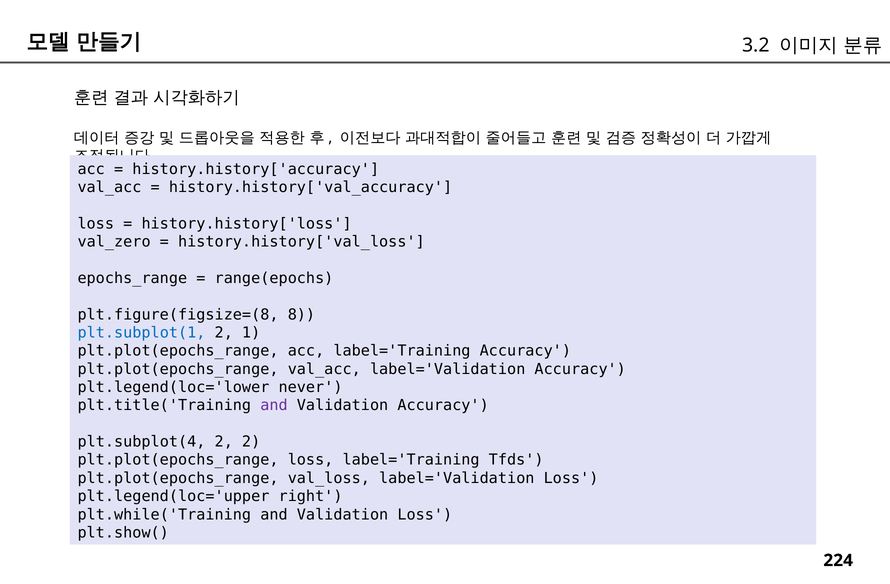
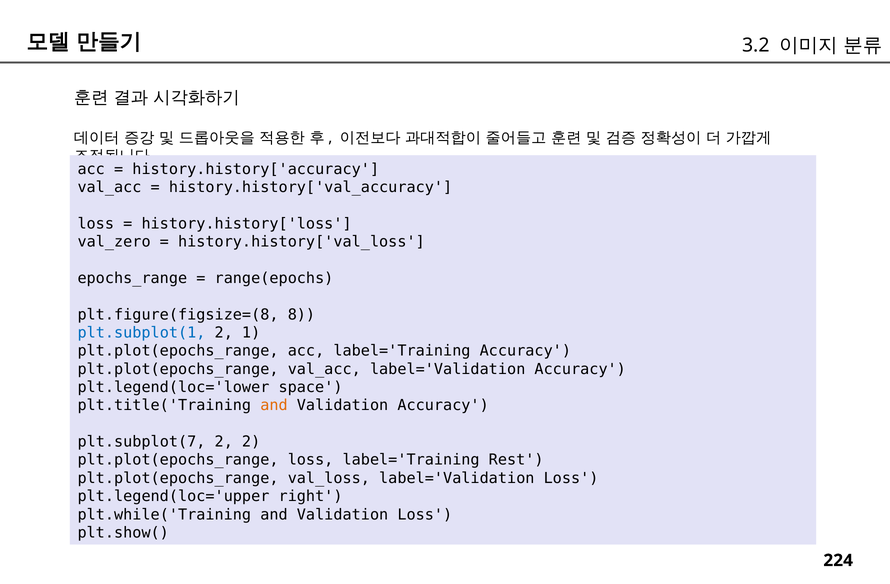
never: never -> space (311, 388)
and colour: purple -> orange (274, 406)
plt.subplot(4: plt.subplot(4 -> plt.subplot(7 (141, 442)
Tfds: Tfds -> Rest (516, 460)
